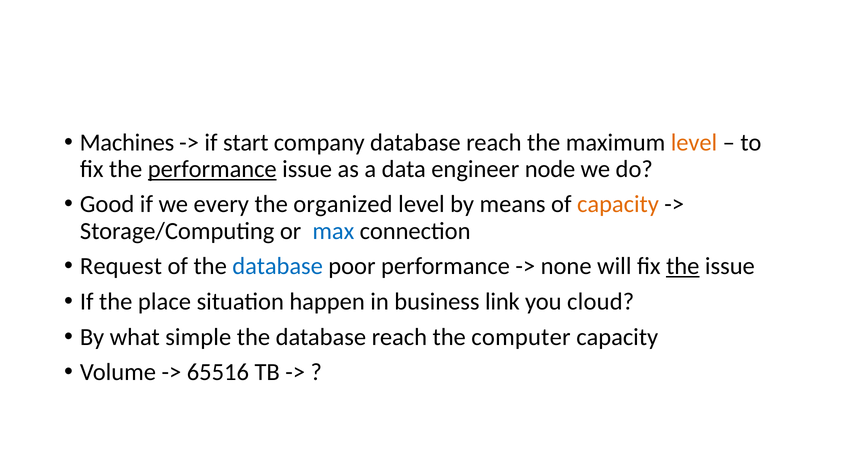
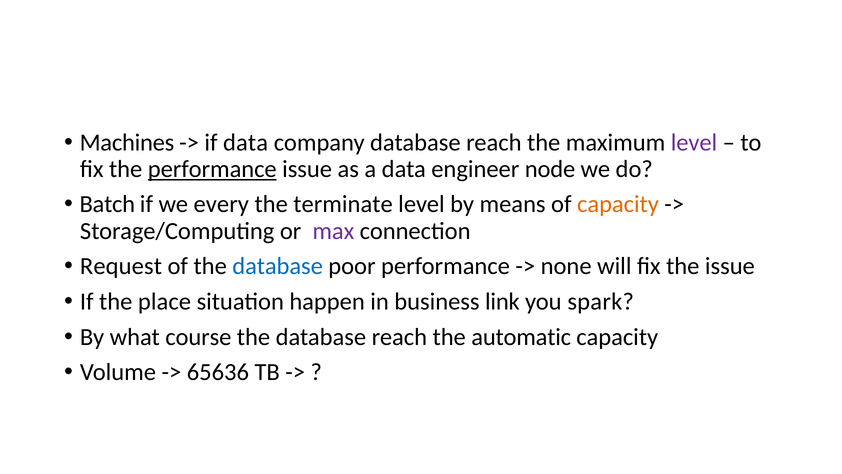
if start: start -> data (246, 142)
level colour: orange -> purple (694, 142)
Good: Good -> Batch (107, 204)
organized: organized -> terminate (343, 204)
max colour: blue -> purple (333, 231)
the underline: present -> none (683, 266)
cloud: cloud -> spark (601, 301)
simple: simple -> course (198, 337)
computer: computer -> automatic (521, 337)
65516: 65516 -> 65636 (218, 372)
